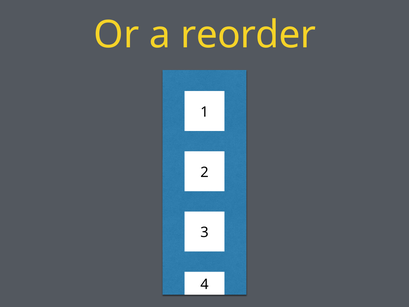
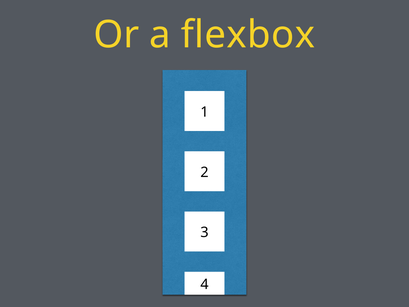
reorder: reorder -> flexbox (248, 35)
